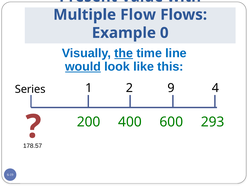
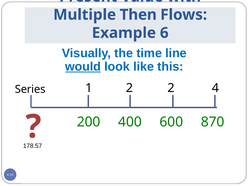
Flow: Flow -> Then (138, 15)
0: 0 -> 6 (164, 33)
the underline: present -> none (124, 53)
2 9: 9 -> 2 (171, 88)
293: 293 -> 870 (213, 122)
